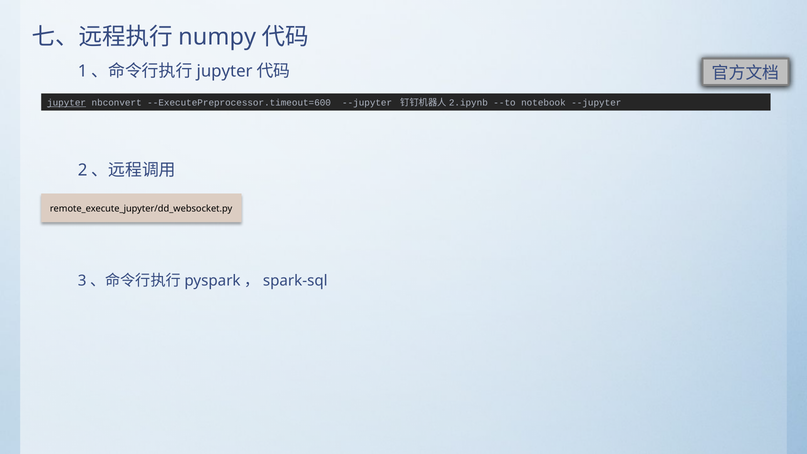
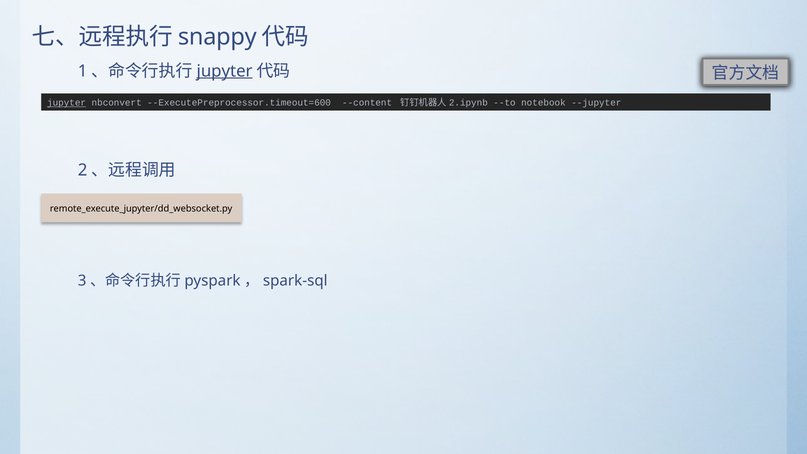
numpy: numpy -> snappy (217, 37)
jupyter underline: none -> present (225, 71)
--ExecutePreprocessor.timeout=600 --jupyter: --jupyter -> --content (367, 103)
